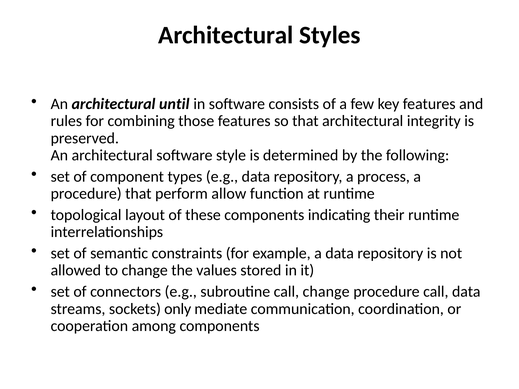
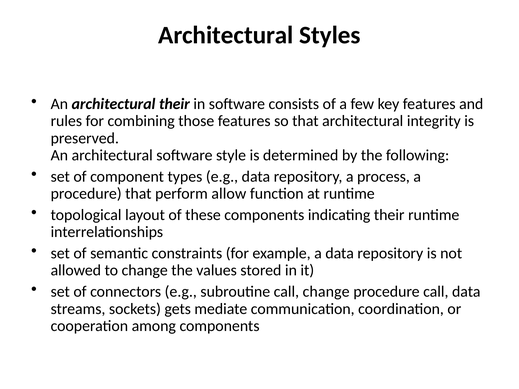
architectural until: until -> their (174, 104)
only: only -> gets (178, 309)
